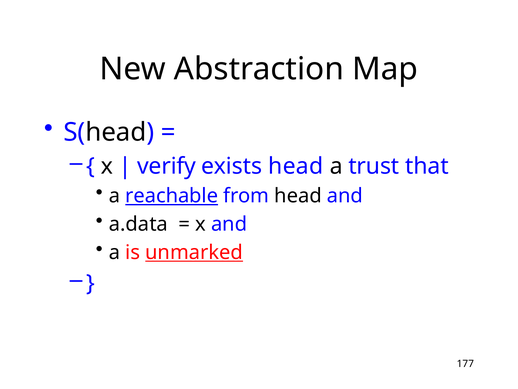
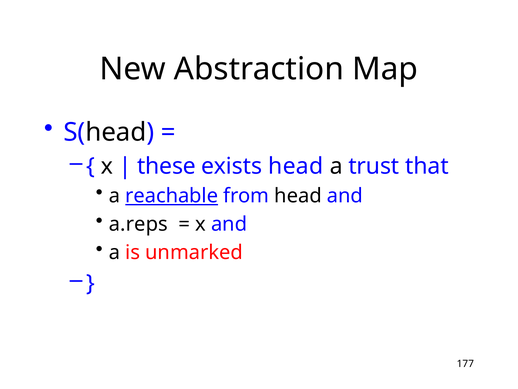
verify: verify -> these (167, 166)
a.data: a.data -> a.reps (138, 224)
unmarked underline: present -> none (194, 252)
